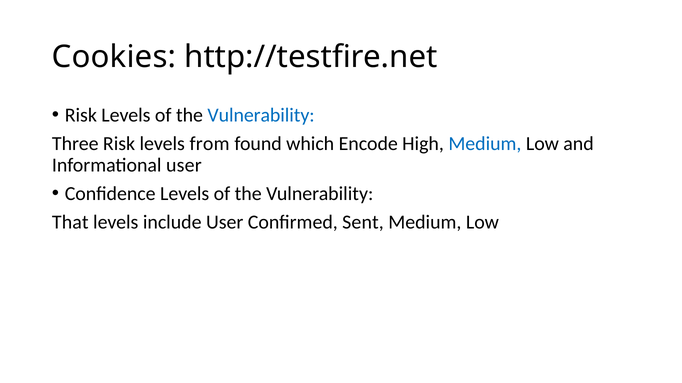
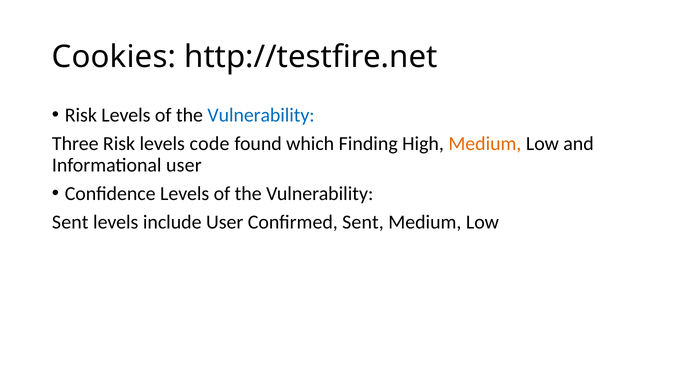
from: from -> code (210, 144)
Encode: Encode -> Finding (368, 144)
Medium colour: blue -> orange (485, 144)
That: That -> Sent (70, 223)
